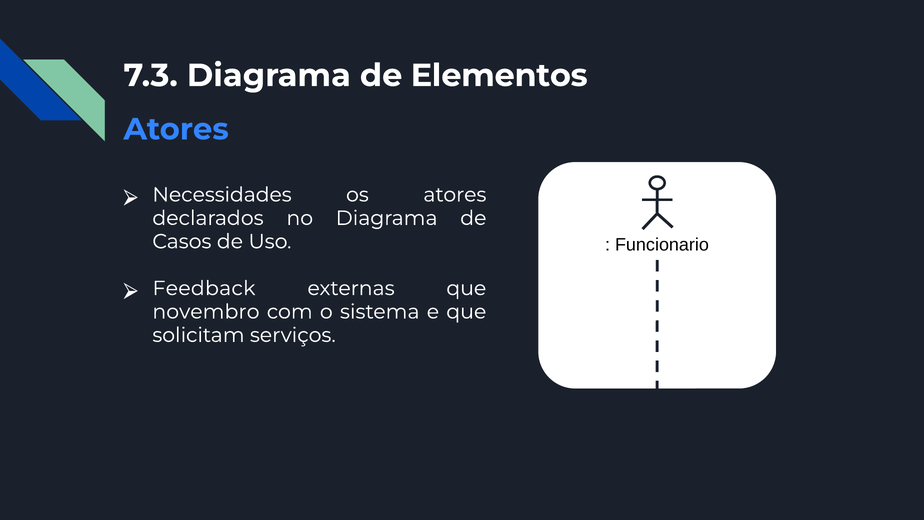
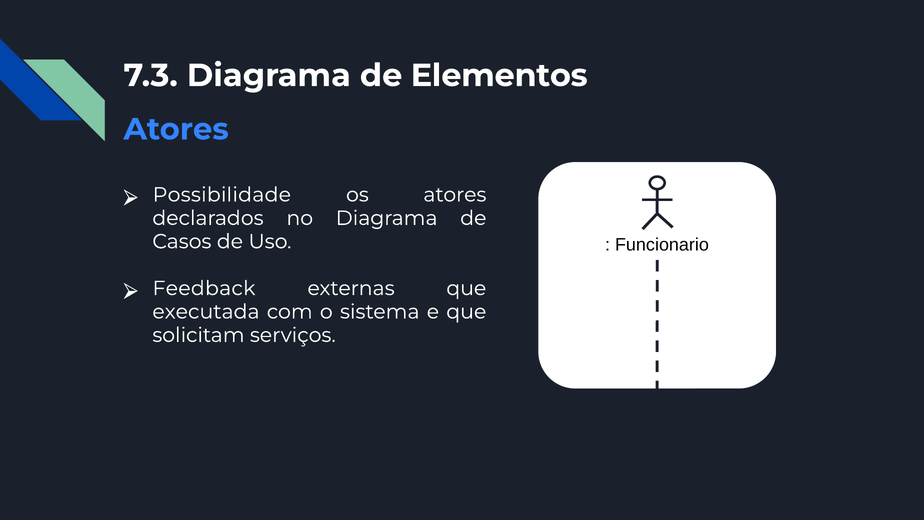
Necessidades: Necessidades -> Possibilidade (222, 195)
novembro: novembro -> executada (206, 312)
